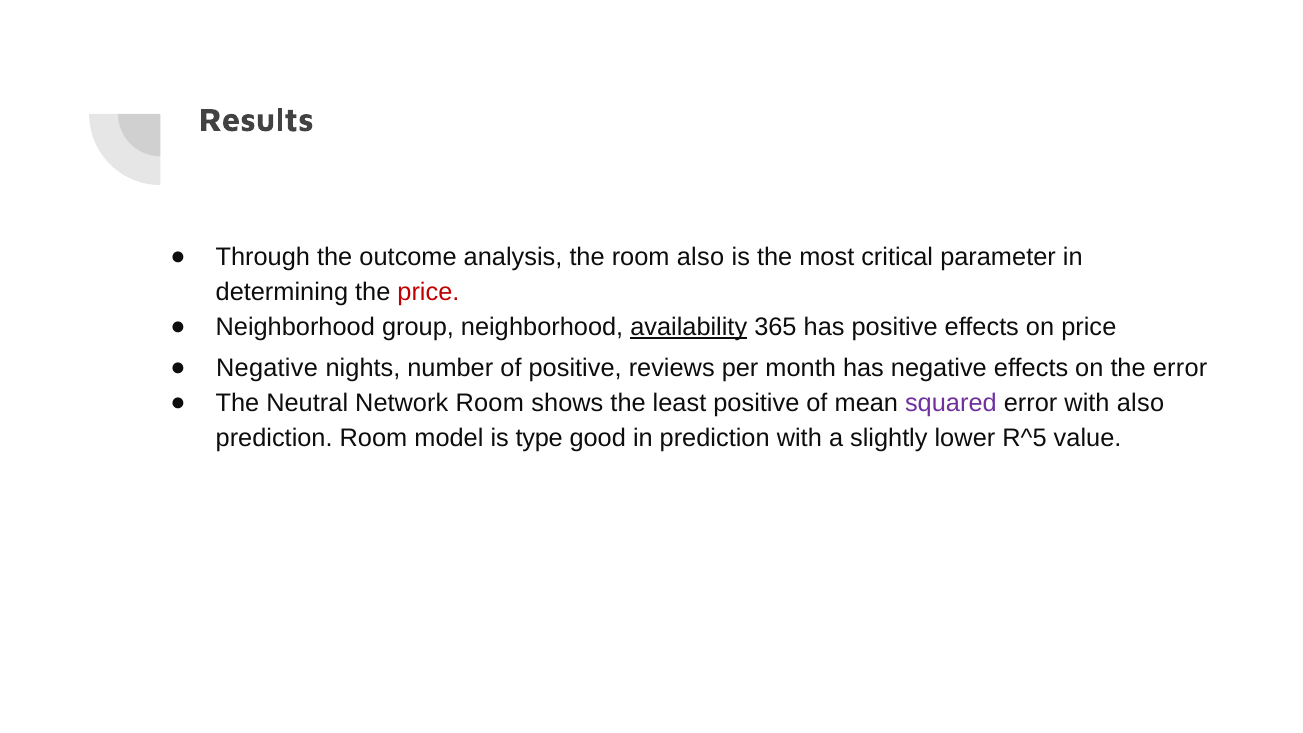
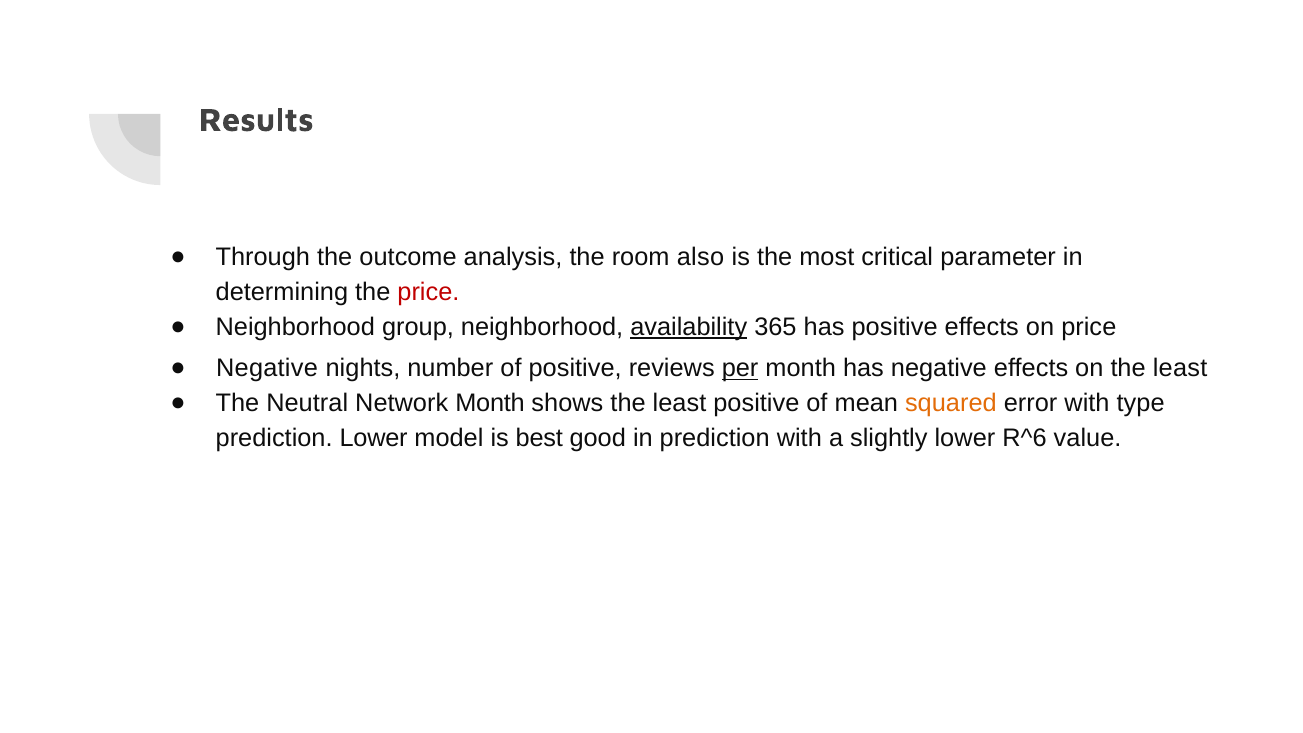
per underline: none -> present (740, 368)
on the error: error -> least (1180, 368)
Network Room: Room -> Month (490, 403)
squared colour: purple -> orange (951, 403)
with also: also -> type (1141, 403)
prediction Room: Room -> Lower (374, 438)
type: type -> best (539, 438)
R^5: R^5 -> R^6 (1024, 438)
